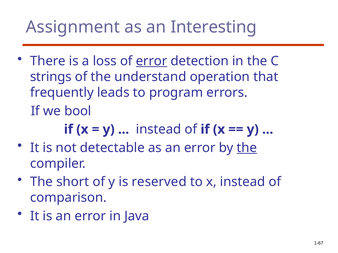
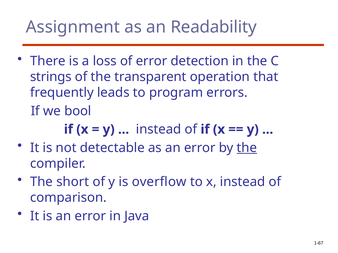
Interesting: Interesting -> Readability (214, 27)
error underline: present -> none (152, 61)
understand: understand -> transparent (150, 77)
reserved: reserved -> overflow (159, 182)
